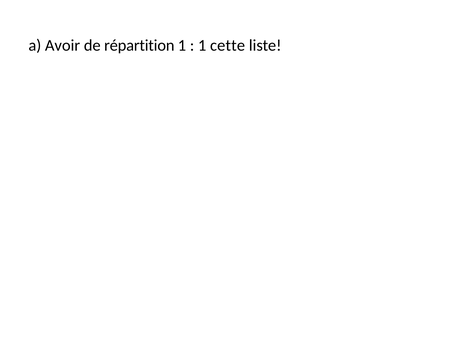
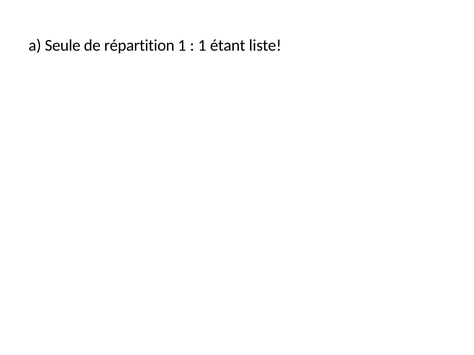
Avoir: Avoir -> Seule (63, 45)
cette: cette -> étant (228, 45)
